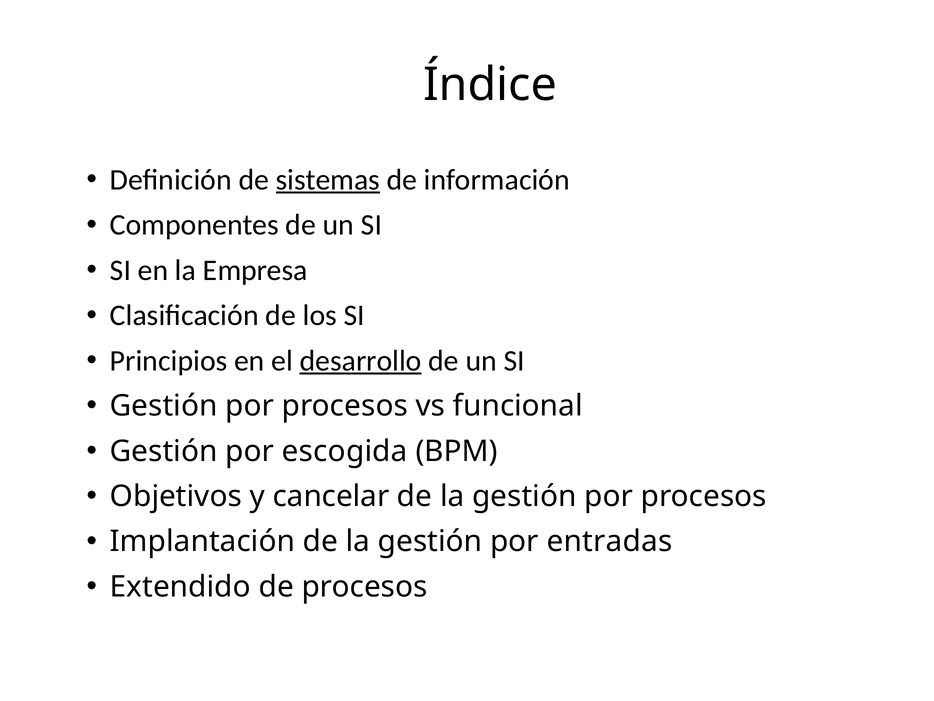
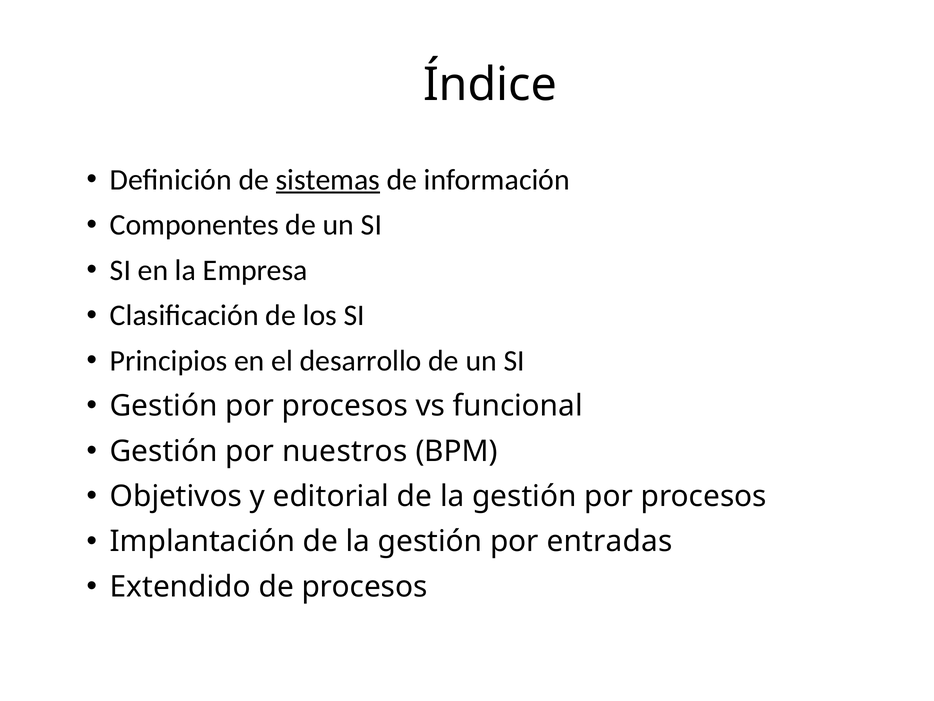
desarrollo underline: present -> none (361, 360)
escogida: escogida -> nuestros (345, 451)
cancelar: cancelar -> editorial (331, 496)
